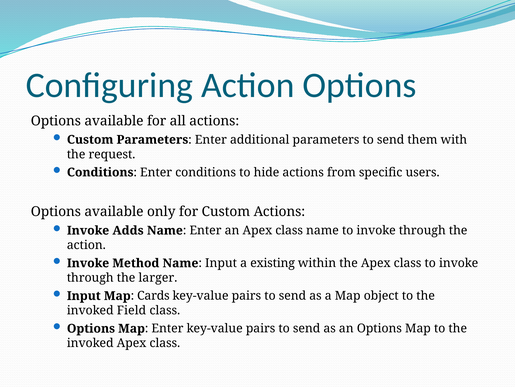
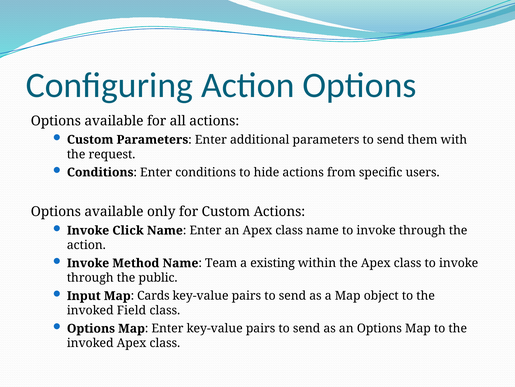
Adds: Adds -> Click (128, 230)
Name Input: Input -> Team (221, 263)
larger: larger -> public (158, 277)
